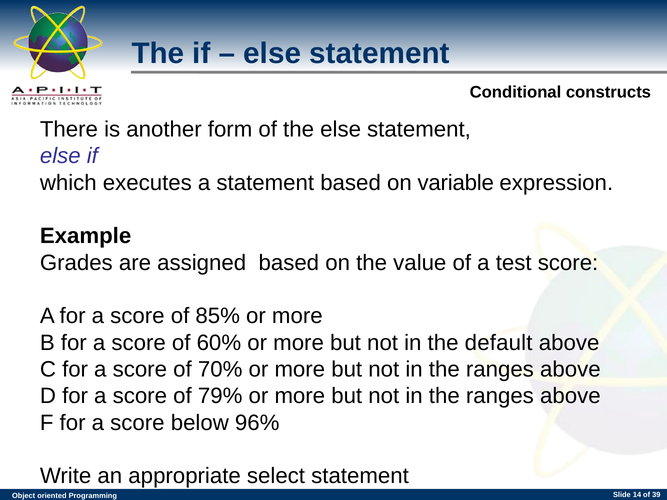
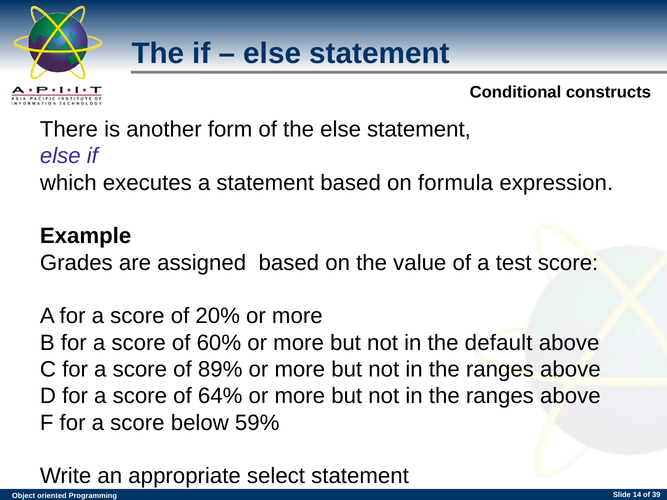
variable: variable -> formula (456, 183)
85%: 85% -> 20% (218, 316)
70%: 70% -> 89% (220, 370)
79%: 79% -> 64% (220, 396)
96%: 96% -> 59% (257, 423)
